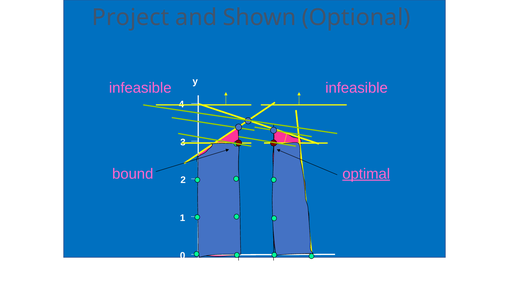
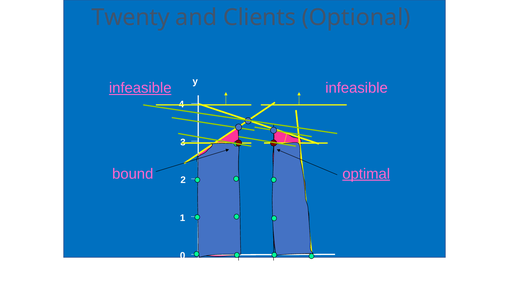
Project: Project -> Twenty (131, 18)
Shown: Shown -> Clients (260, 18)
infeasible underline: none -> present (140, 88)
